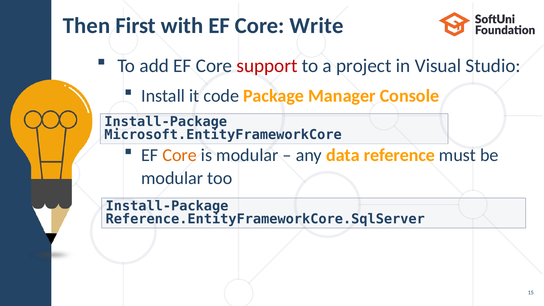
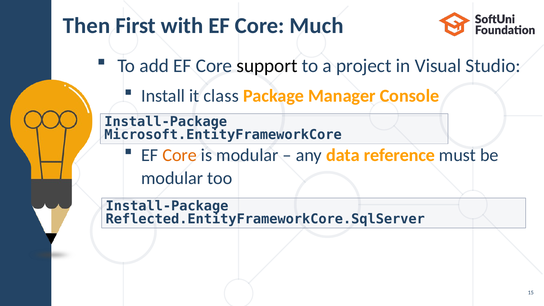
Write: Write -> Much (317, 26)
support colour: red -> black (267, 66)
code: code -> class (221, 96)
Reference.EntityFrameworkCore.SqlServer: Reference.EntityFrameworkCore.SqlServer -> Reflected.EntityFrameworkCore.SqlServer (265, 219)
